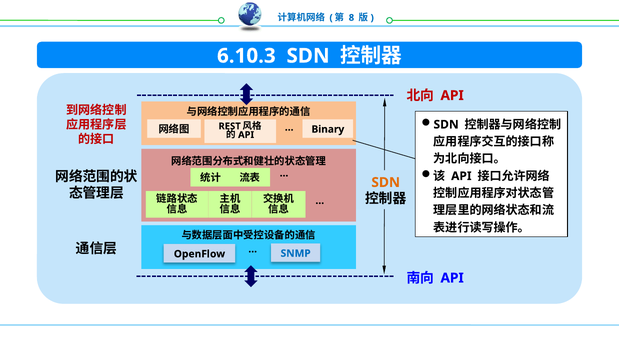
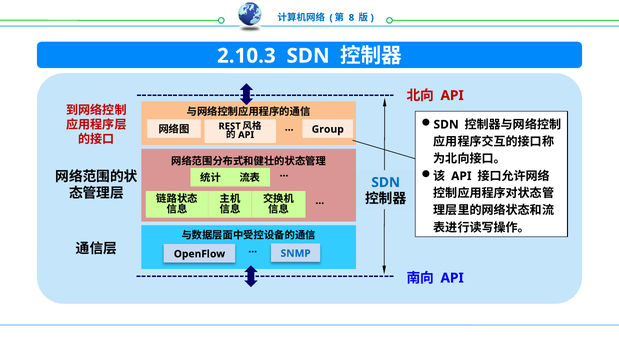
6.10.3: 6.10.3 -> 2.10.3 (246, 56)
Binary: Binary -> Group (328, 129)
SDN colour: orange -> blue (386, 183)
